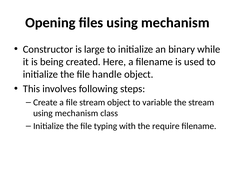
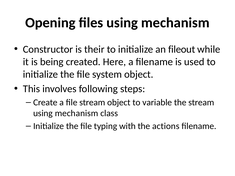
large: large -> their (94, 49)
binary: binary -> fileout (182, 49)
handle: handle -> system (107, 74)
require: require -> actions (166, 126)
